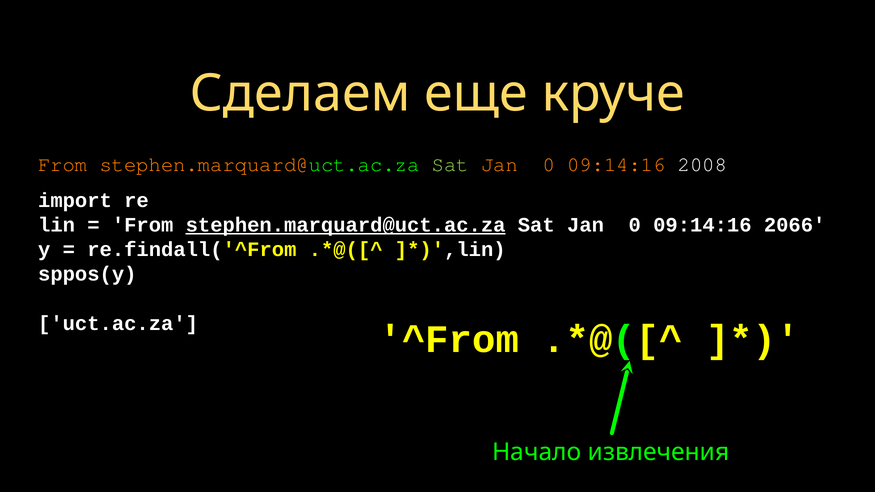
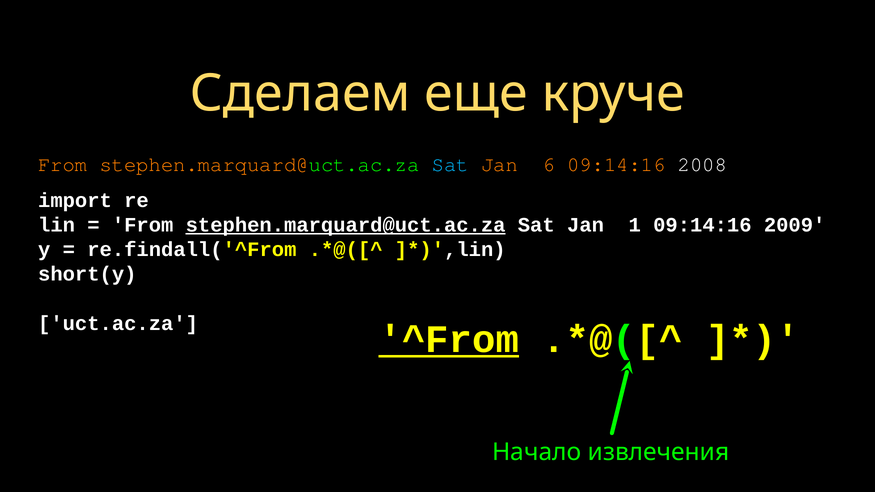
Sat colour: light green -> light blue (450, 164)
0: 0 -> 6 (549, 164)
0: 0 -> 1 (635, 225)
2066: 2066 -> 2009 (795, 225)
sppos(y: sppos(y -> short(y (87, 274)
^From underline: none -> present (449, 340)
